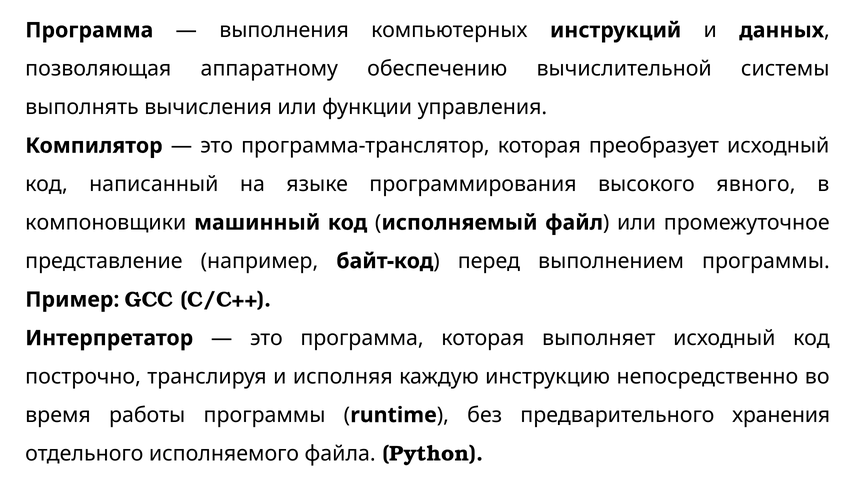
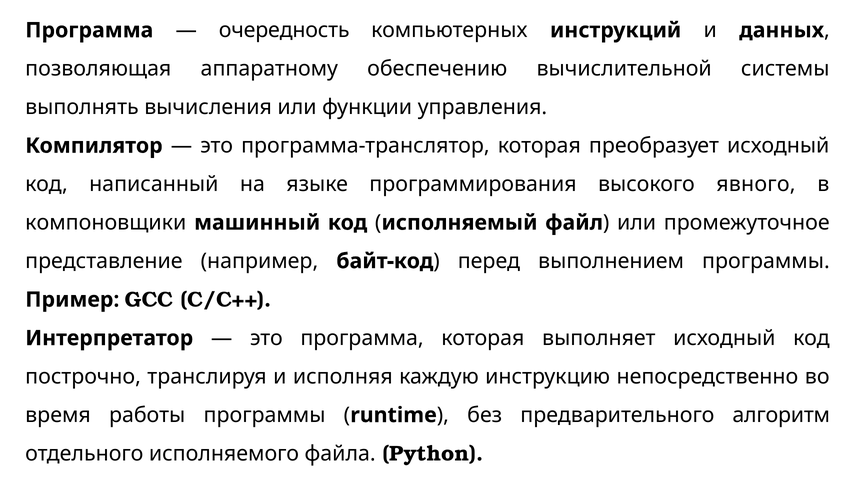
выполнения: выполнения -> очередность (284, 30)
хранения: хранения -> алгоритм (781, 415)
